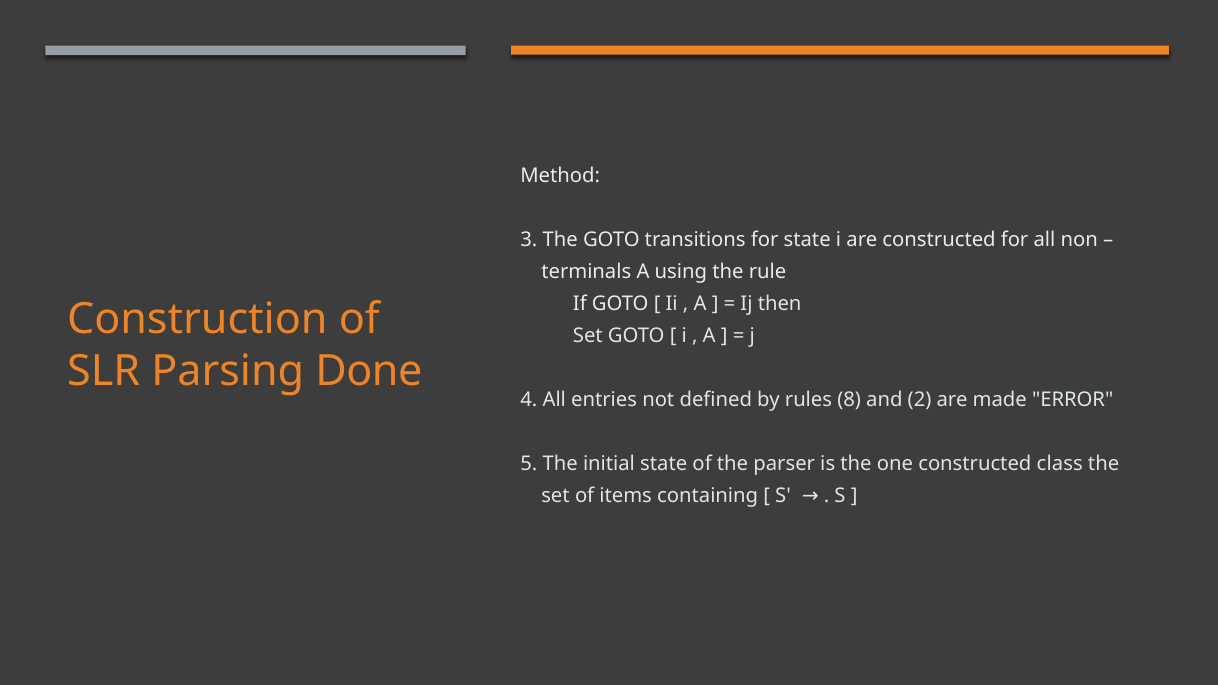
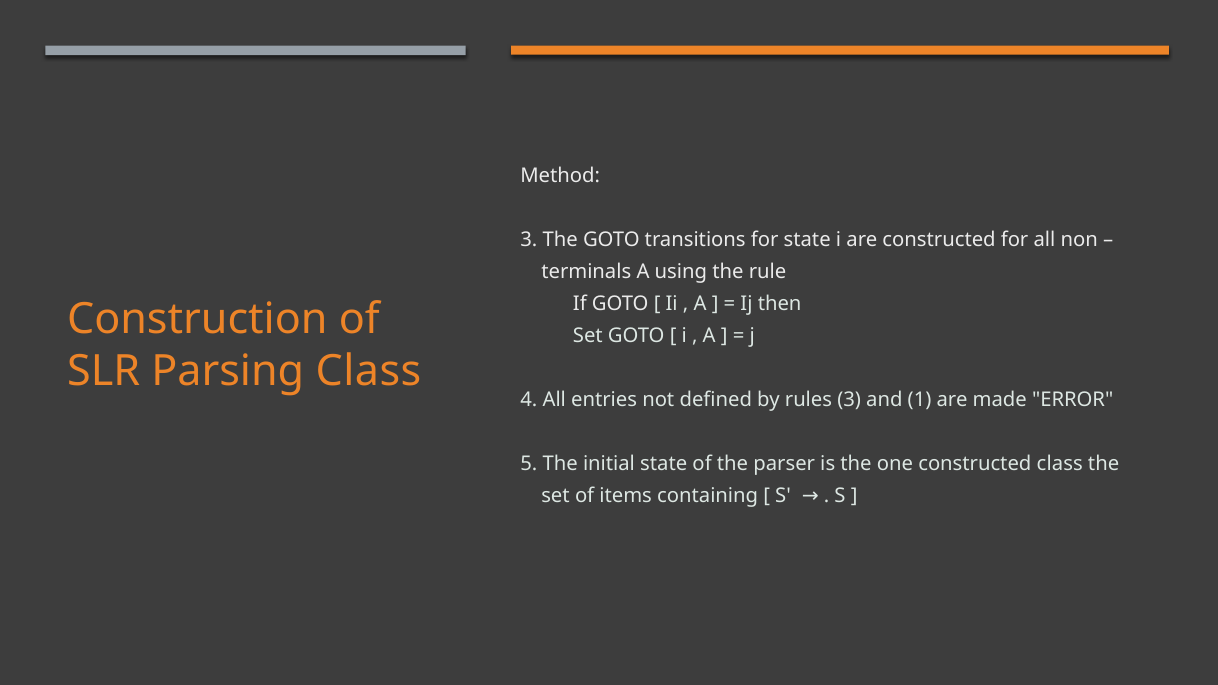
Parsing Done: Done -> Class (368, 371)
rules 8: 8 -> 3 (849, 400)
2: 2 -> 1 (920, 400)
